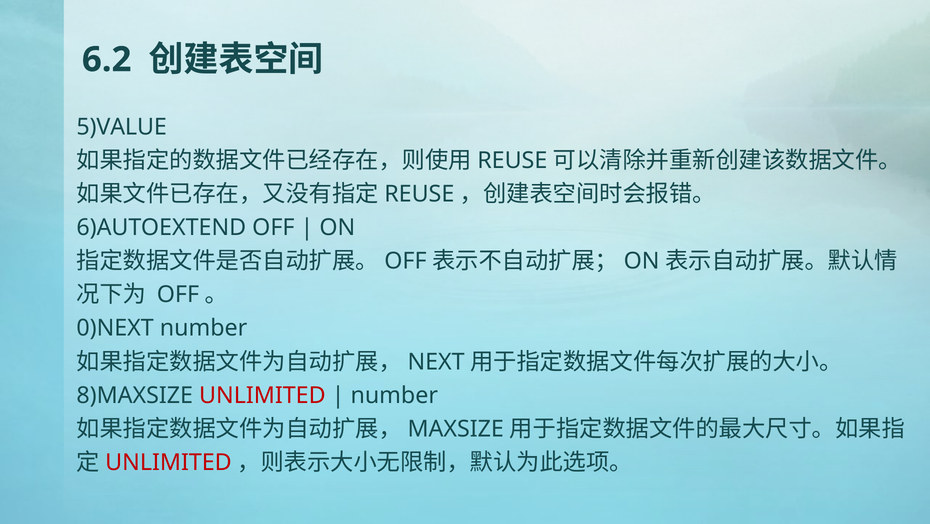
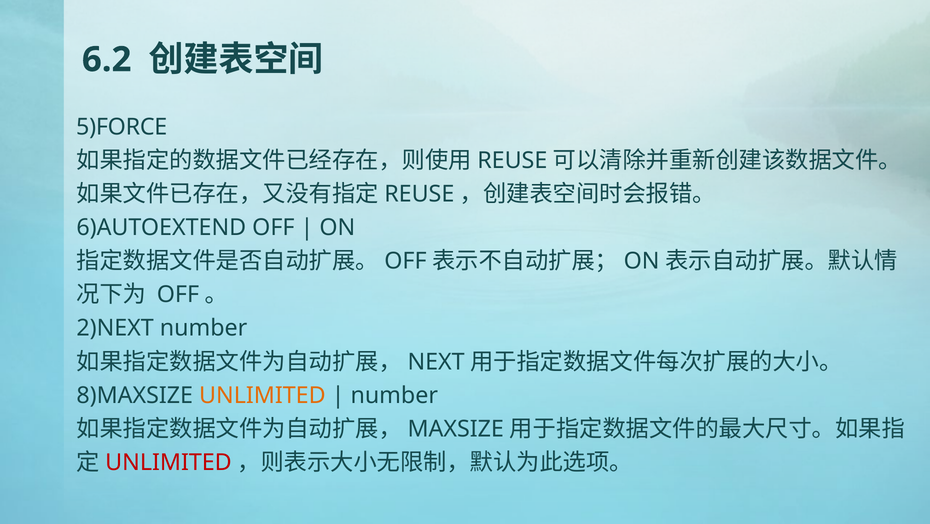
5)VALUE: 5)VALUE -> 5)FORCE (122, 127)
0)NEXT: 0)NEXT -> 2)NEXT (115, 328)
UNLIMITED colour: red -> orange (262, 395)
